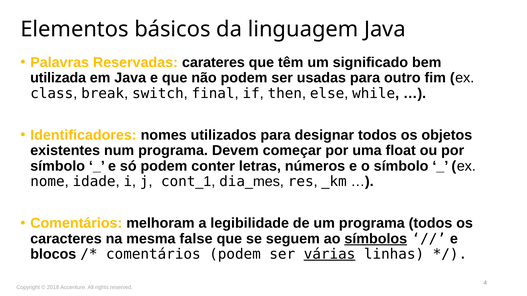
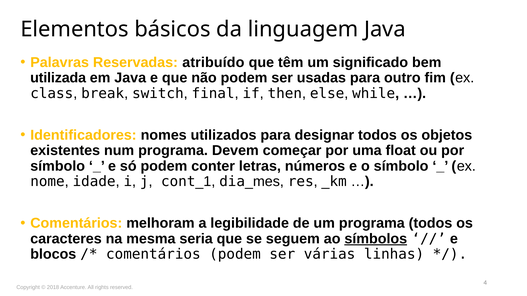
carateres: carateres -> atribuído (213, 63)
false: false -> seria (196, 239)
várias underline: present -> none (330, 254)
